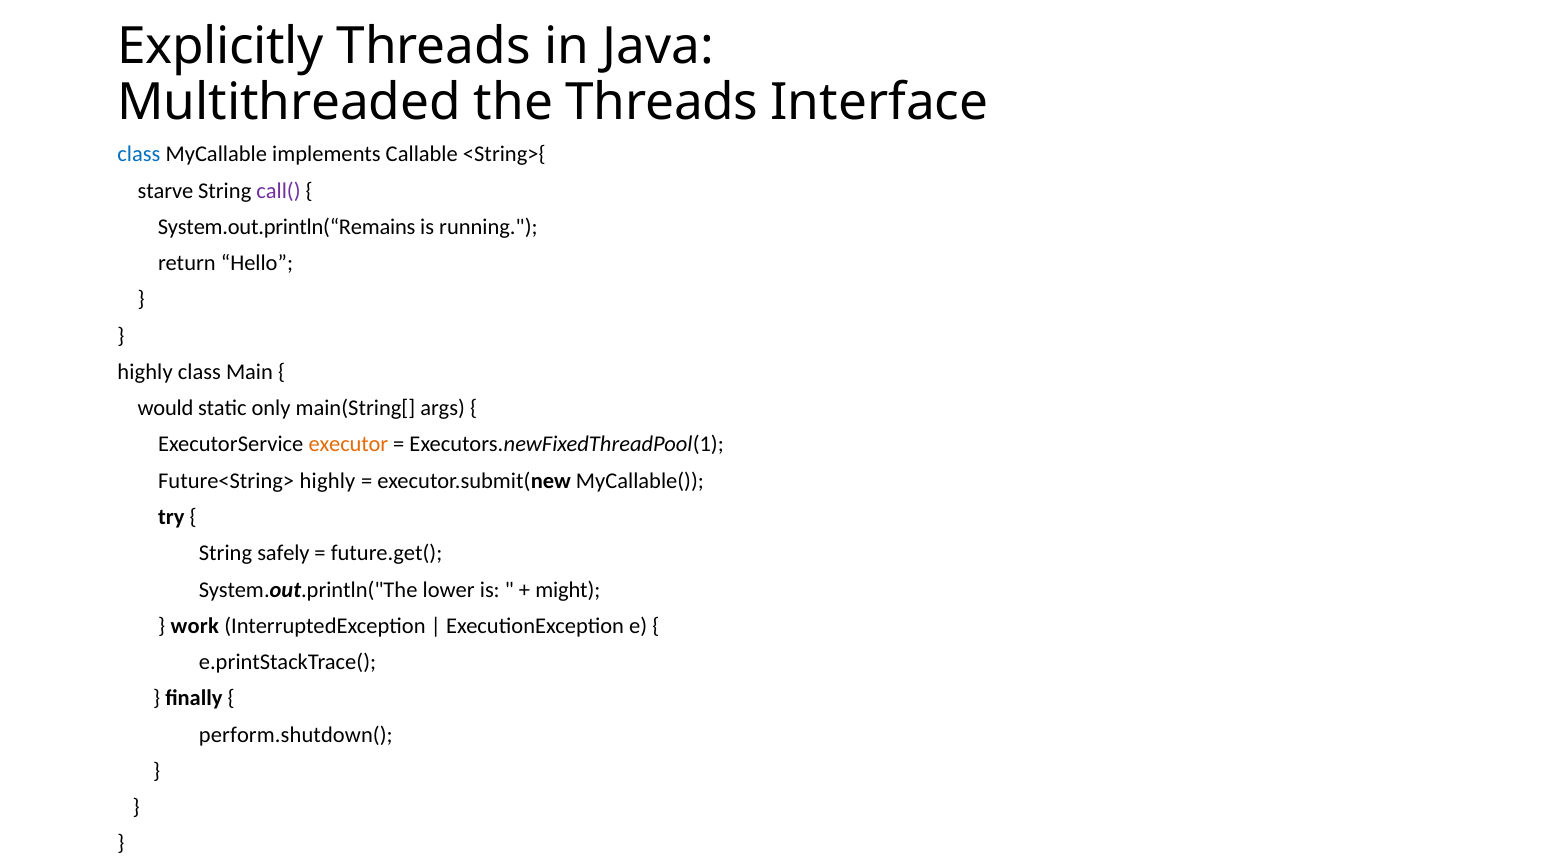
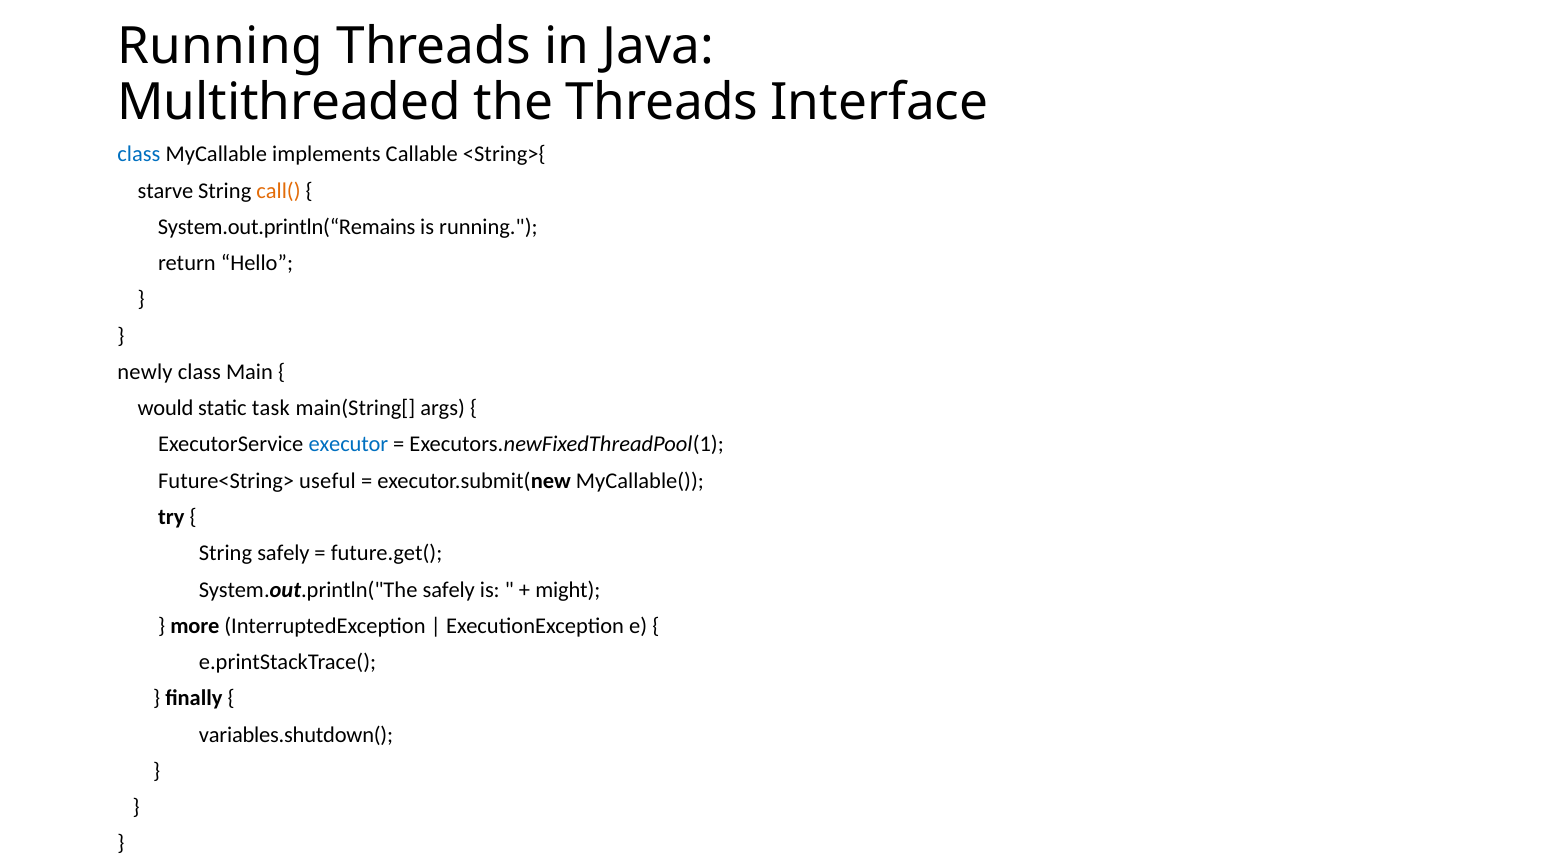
Explicitly: Explicitly -> Running (220, 47)
call( colour: purple -> orange (279, 191)
highly: highly -> newly (145, 372)
only: only -> task (271, 408)
executor colour: orange -> blue (348, 444)
Future<String> highly: highly -> useful (327, 481)
System.out.println("The lower: lower -> safely (449, 590)
work: work -> more (195, 626)
perform.shutdown(: perform.shutdown( -> variables.shutdown( (296, 735)
